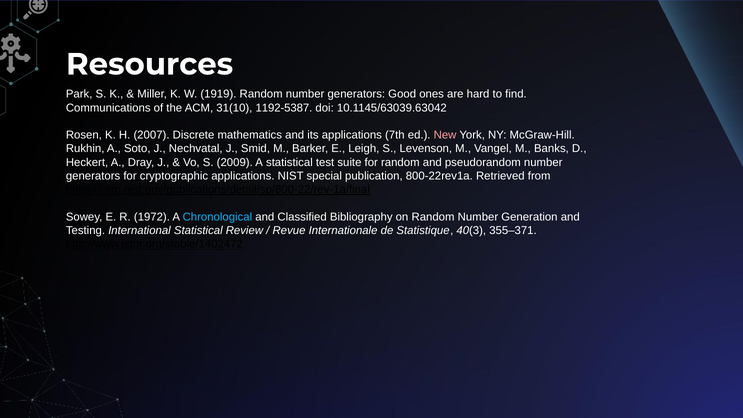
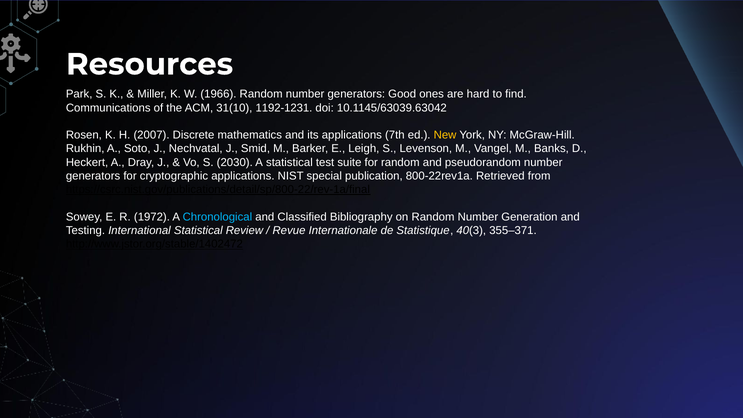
1919: 1919 -> 1966 (218, 94)
1192-5387: 1192-5387 -> 1192-1231 (284, 108)
New colour: pink -> yellow (445, 135)
2009: 2009 -> 2030 (235, 162)
